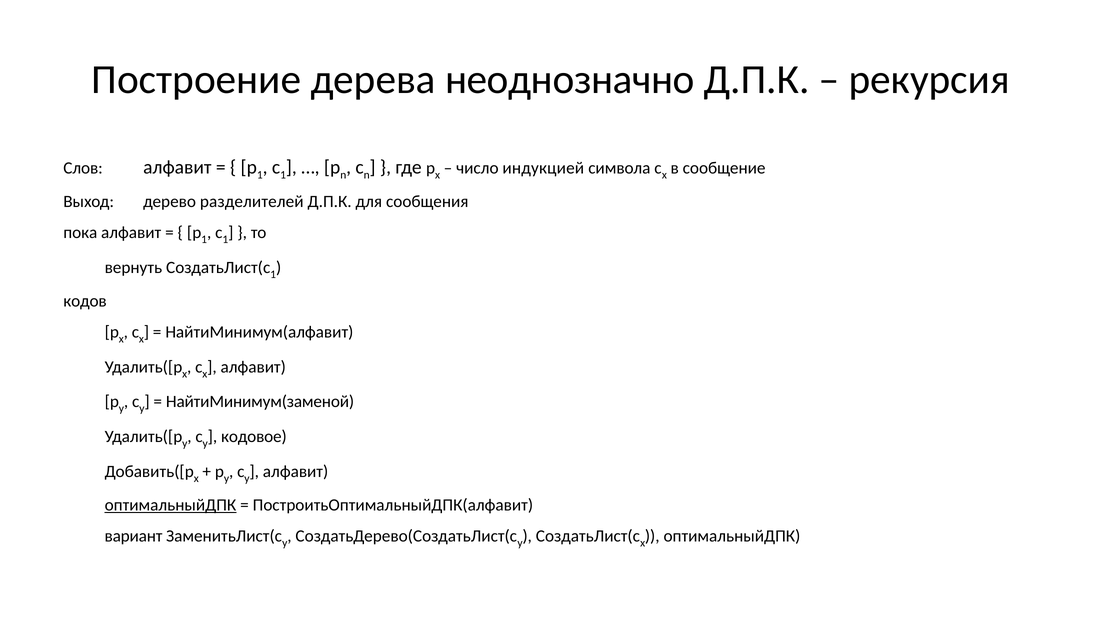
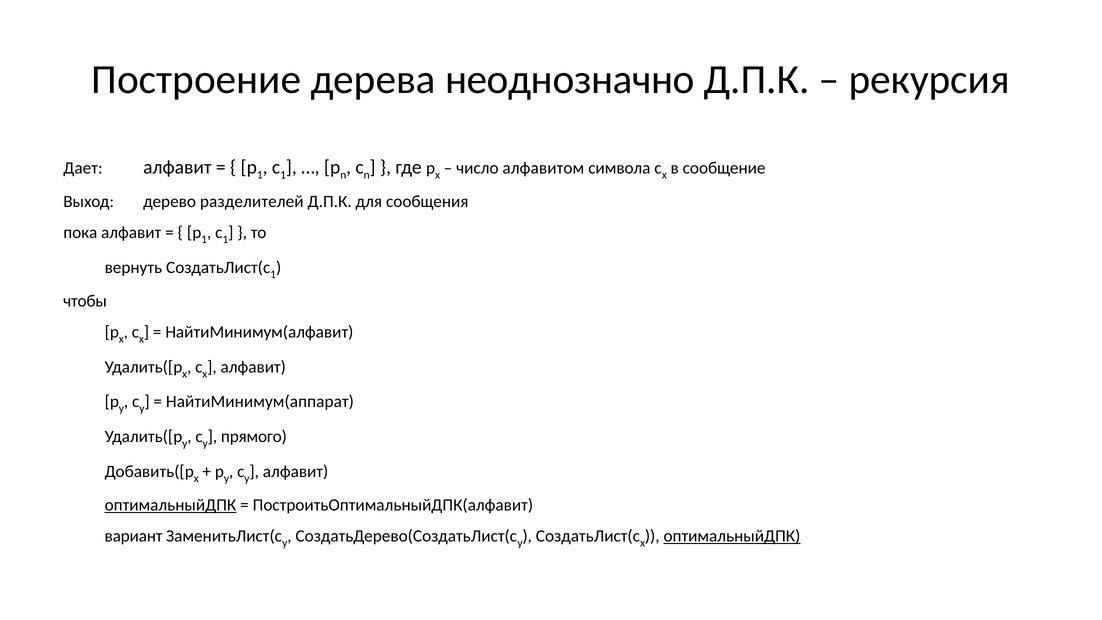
Слов: Слов -> Дает (83, 168)
индукцией: индукцией -> алфавитом (543, 168)
кодов: кодов -> чтобы (85, 301)
НайтиМинимум(заменой: НайтиМинимум(заменой -> НайтиМинимум(аппарат (260, 402)
кодовое: кодовое -> прямого (254, 437)
оптимальныйДПК underline: none -> present (732, 536)
